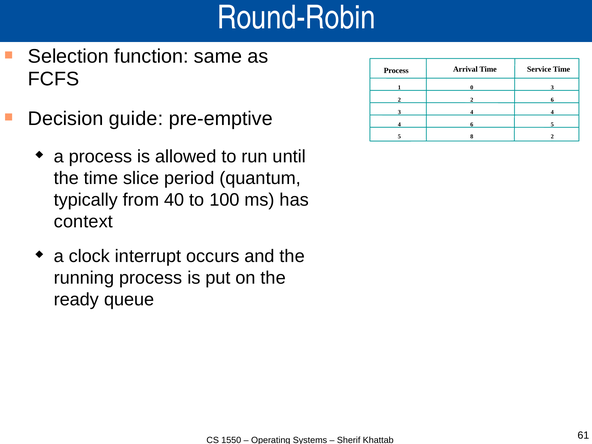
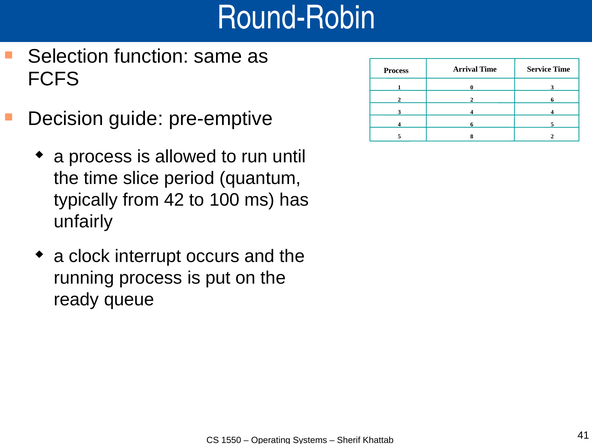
40: 40 -> 42 (174, 200)
context: context -> unfairly (83, 221)
61: 61 -> 41 (583, 435)
